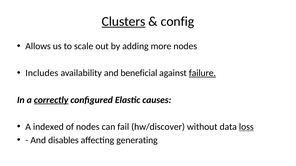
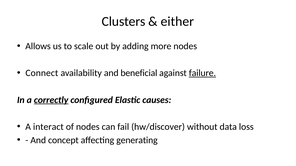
Clusters underline: present -> none (124, 21)
config: config -> either (177, 21)
Includes: Includes -> Connect (42, 73)
indexed: indexed -> interact (48, 127)
loss underline: present -> none (246, 127)
disables: disables -> concept (63, 141)
